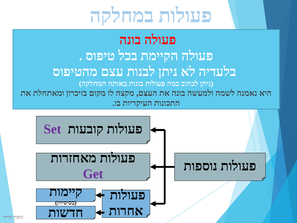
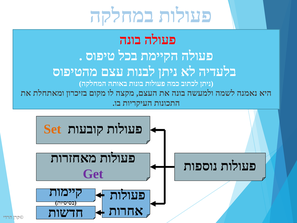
Set colour: purple -> orange (52, 129)
